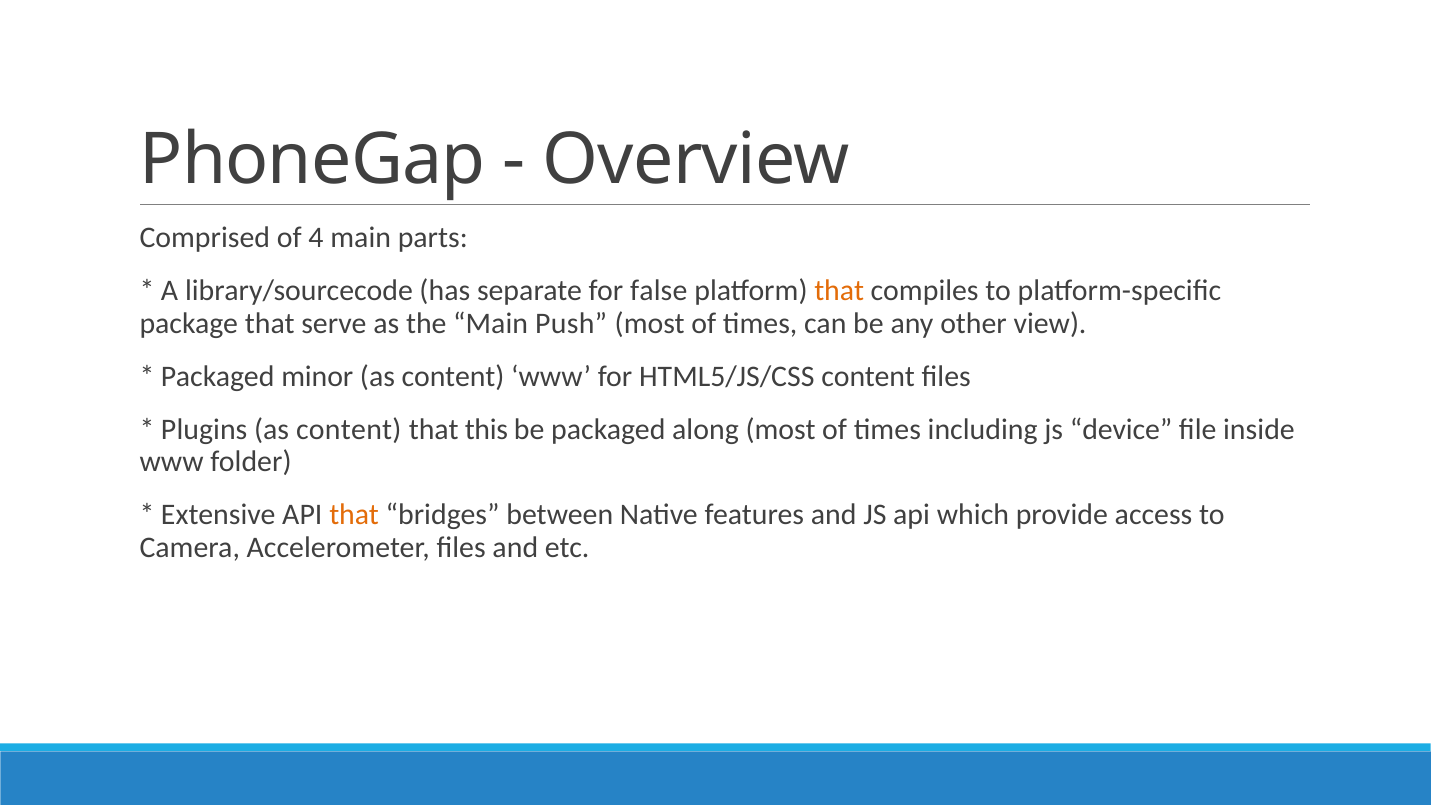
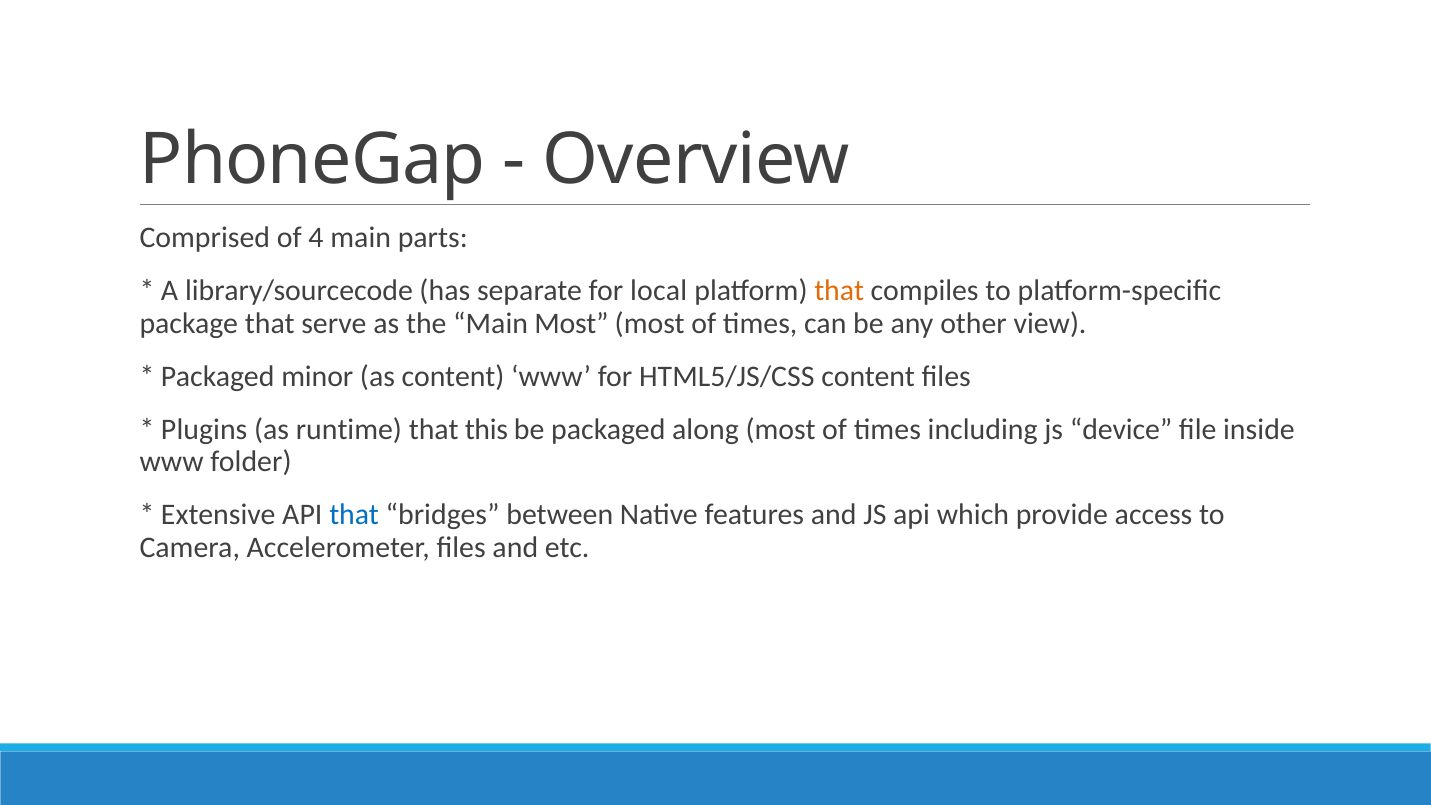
false: false -> local (659, 291)
Main Push: Push -> Most (571, 323)
Plugins as content: content -> runtime (349, 430)
that colour: orange -> blue (354, 515)
